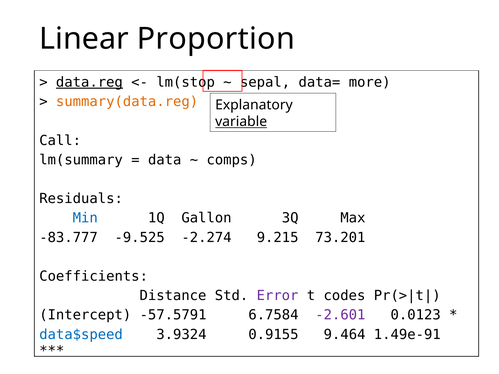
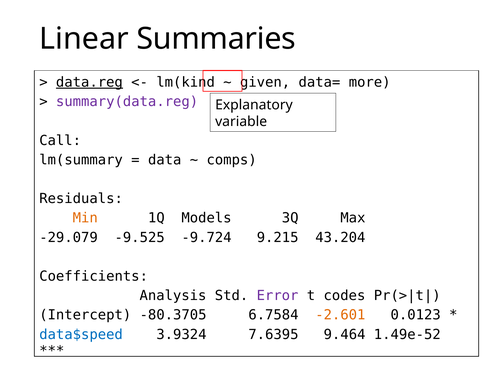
Proportion: Proportion -> Summaries (216, 39)
lm(stop: lm(stop -> lm(kind (186, 82)
sepal: sepal -> given (265, 82)
summary(data.reg colour: orange -> purple (127, 102)
variable underline: present -> none (241, 122)
Min colour: blue -> orange (85, 218)
Gallon: Gallon -> Models (207, 218)
-83.777: -83.777 -> -29.079 (69, 238)
-2.274: -2.274 -> -9.724 (207, 238)
73.201: 73.201 -> 43.204 (340, 238)
Distance: Distance -> Analysis (173, 296)
-57.5791: -57.5791 -> -80.3705 (173, 315)
-2.601 colour: purple -> orange (340, 315)
0.9155: 0.9155 -> 7.6395 (273, 335)
1.49e-91: 1.49e-91 -> 1.49e-52 (407, 335)
